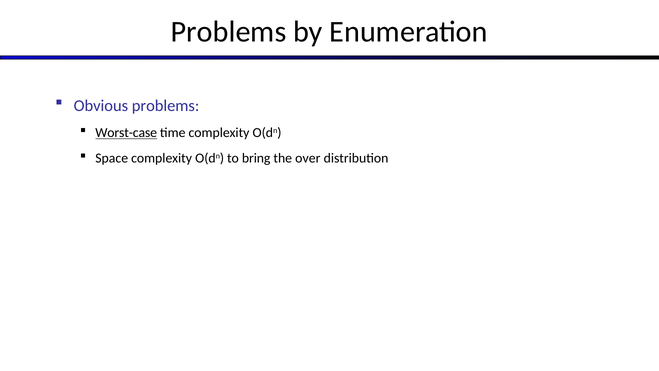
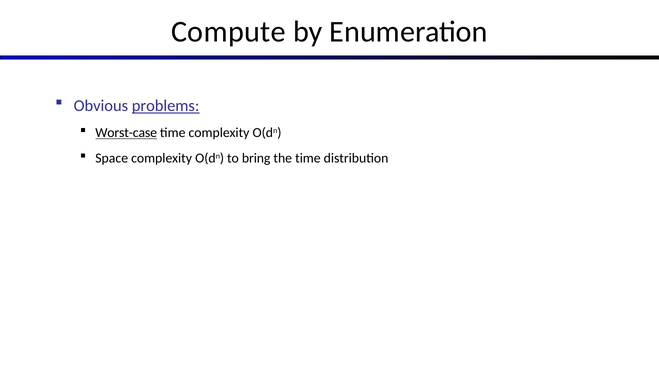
Problems: Problems -> Compute (228, 32)
problems underline: none -> present (166, 106)
the over: over -> time (308, 158)
